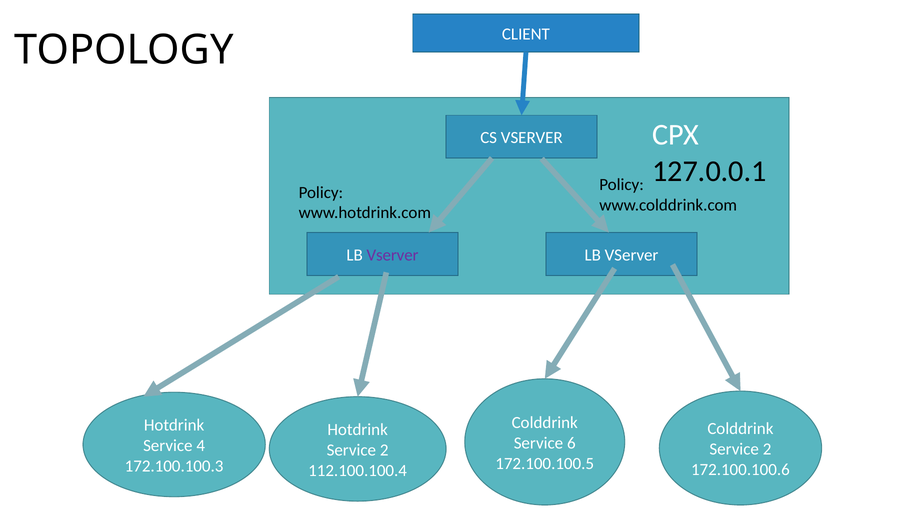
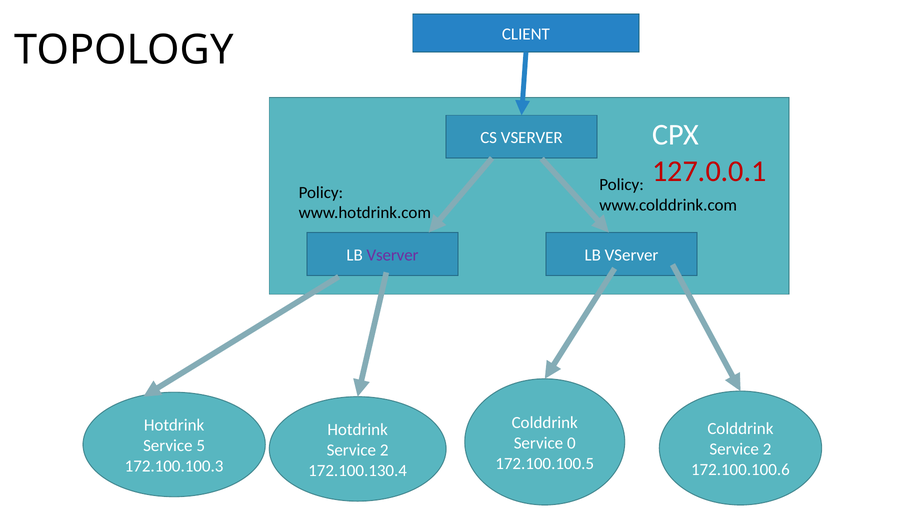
127.0.0.1 colour: black -> red (709, 171)
6: 6 -> 0 (571, 443)
4: 4 -> 5 (201, 445)
112.100.100.4: 112.100.100.4 -> 172.100.130.4 (358, 470)
